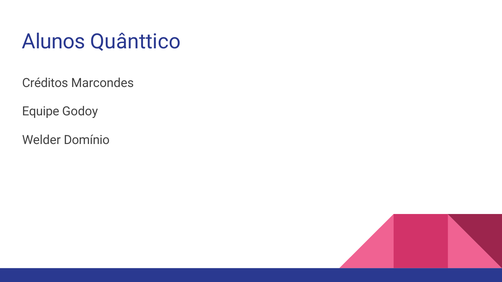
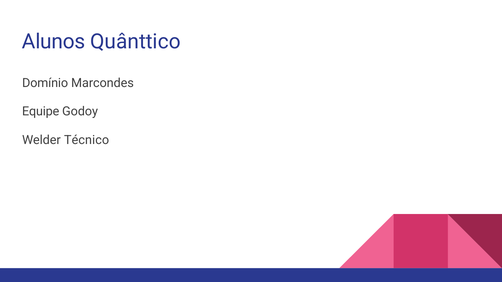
Créditos: Créditos -> Domínio (45, 83)
Domínio: Domínio -> Técnico (87, 140)
